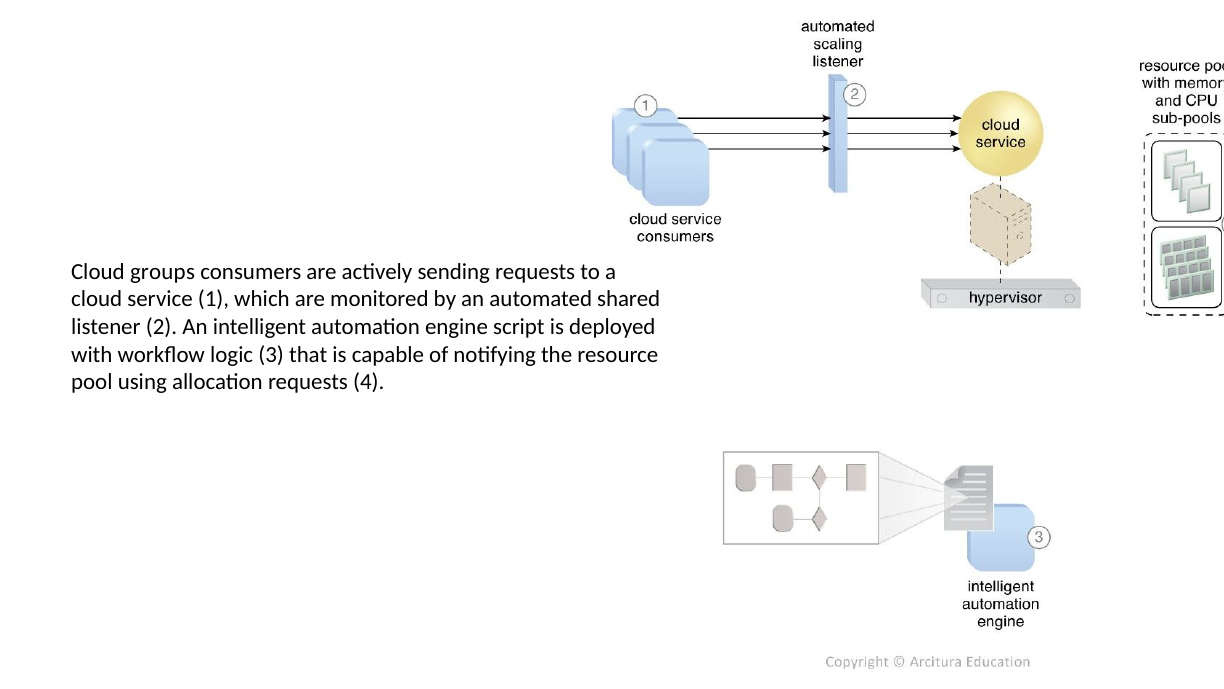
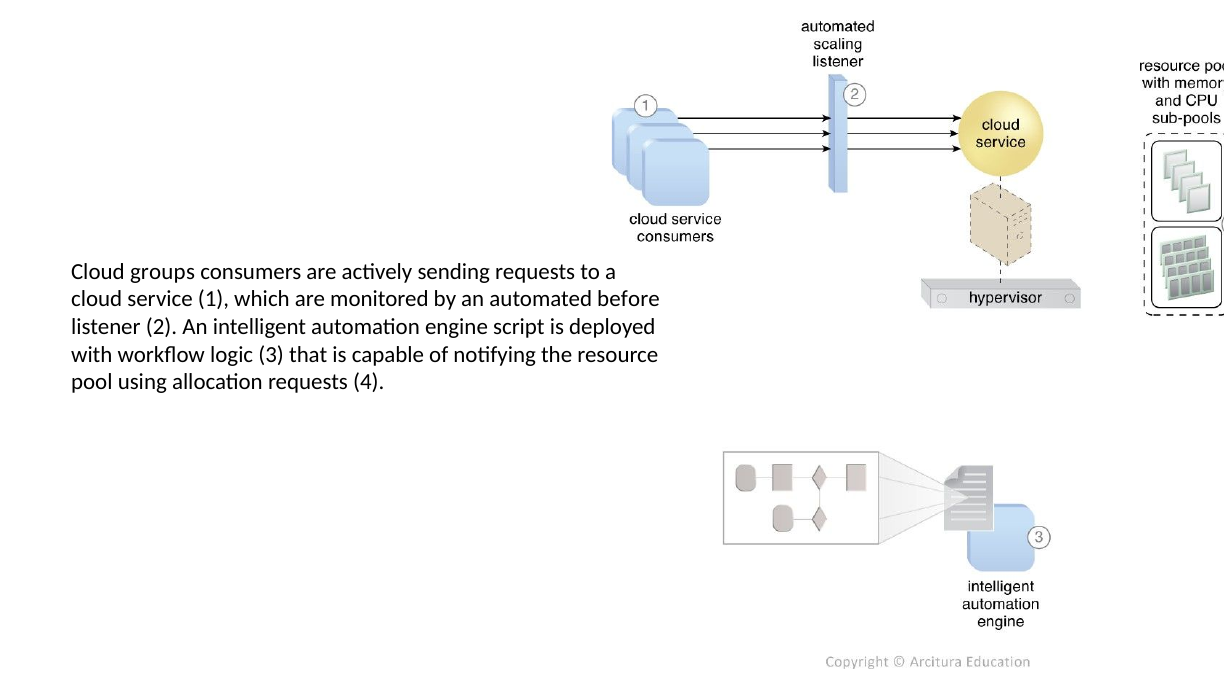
shared: shared -> before (629, 299)
